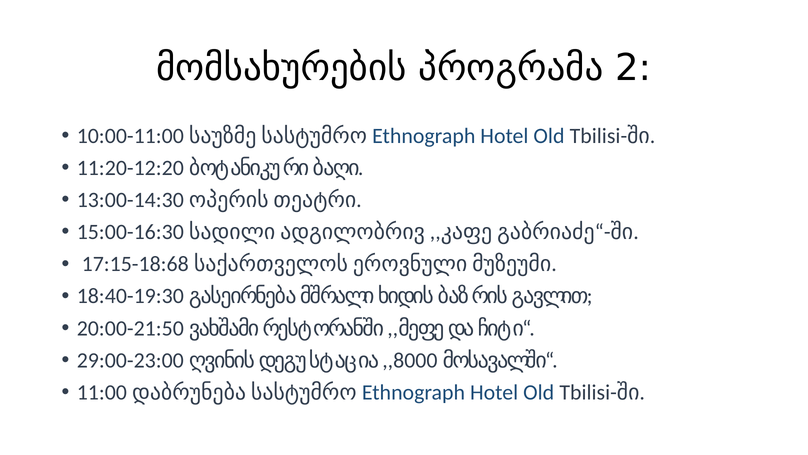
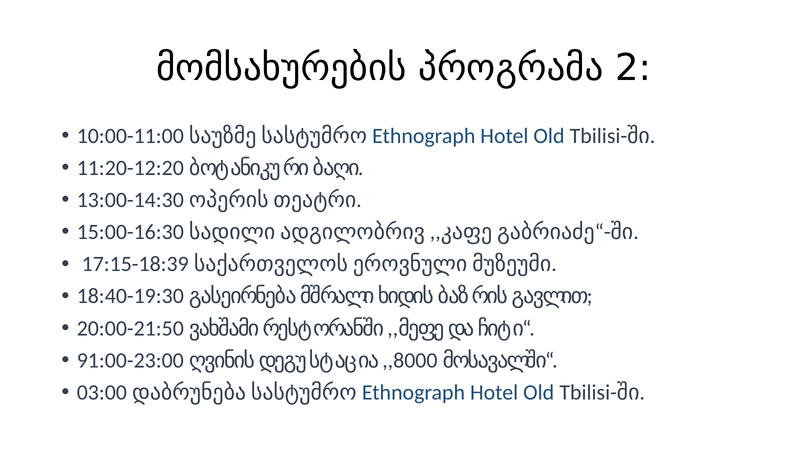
17:15-18:68: 17:15-18:68 -> 17:15-18:39 (135, 264)
29:00-23:00: 29:00-23:00 -> 91:00-23:00 (130, 360)
11:00: 11:00 -> 03:00 (102, 392)
